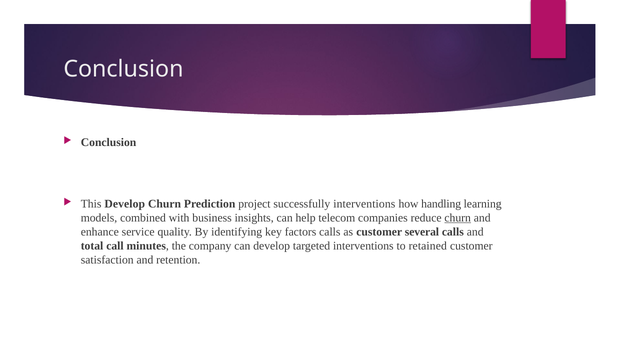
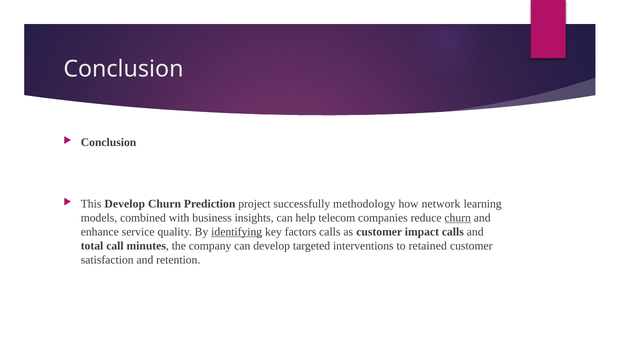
successfully interventions: interventions -> methodology (364, 204)
handling: handling -> network (441, 204)
identifying underline: none -> present (237, 232)
several: several -> impact (422, 232)
